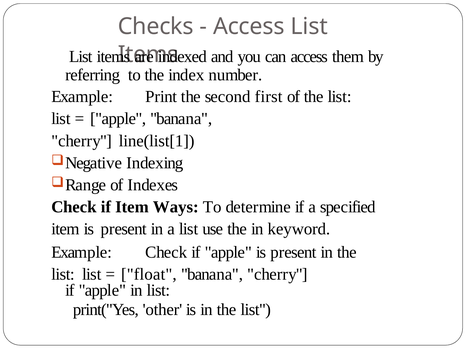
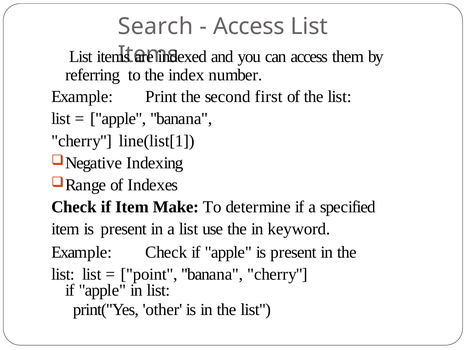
Checks: Checks -> Search (156, 27)
Ways: Ways -> Make (176, 207)
float: float -> point (149, 274)
